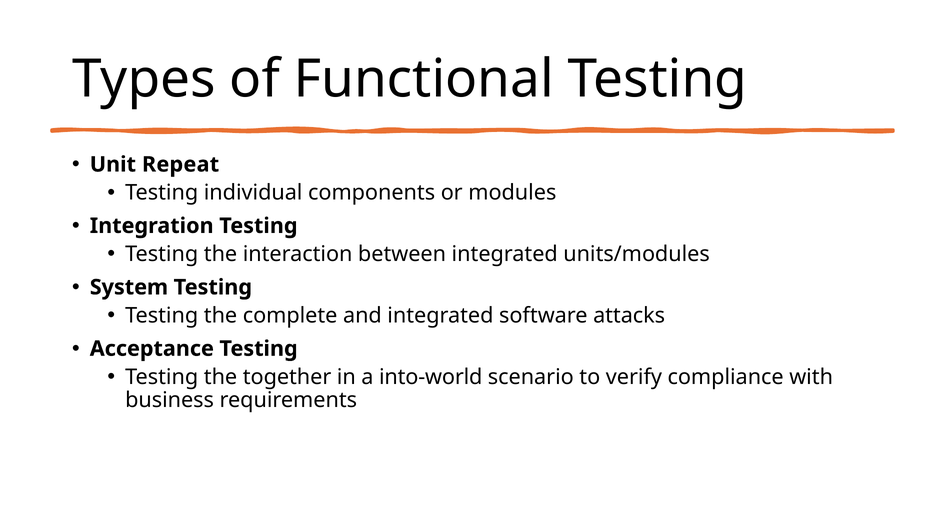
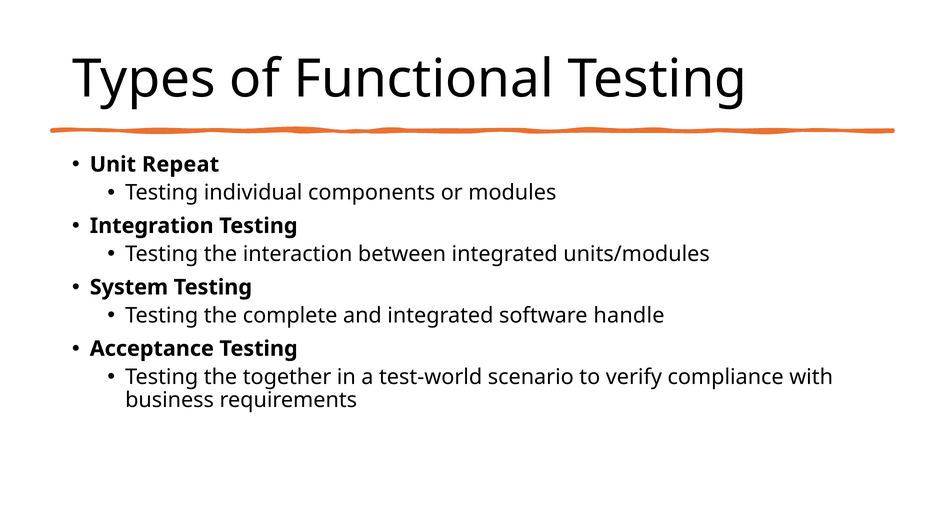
attacks: attacks -> handle (629, 316)
into-world: into-world -> test-world (431, 377)
